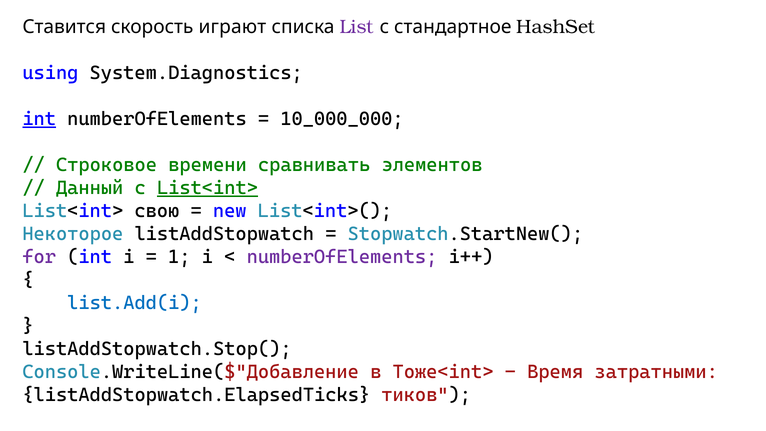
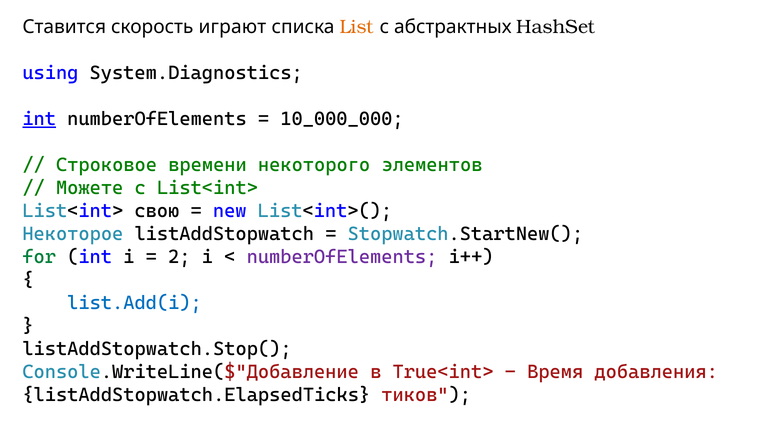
List colour: purple -> orange (357, 27)
стандартное: стандартное -> абстрактных (453, 27)
сравнивать: сравнивать -> некоторого (314, 165)
Данный: Данный -> Можете (90, 188)
List<int> underline: present -> none (207, 188)
for colour: purple -> green (39, 257)
1: 1 -> 2 (179, 257)
Тоже<int>: Тоже<int> -> True<int> (443, 372)
затратными: затратными -> добавления (656, 372)
